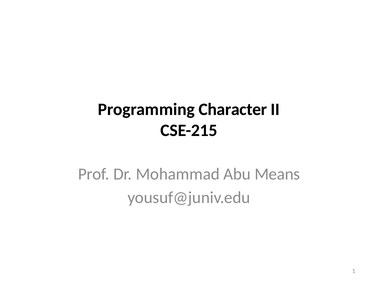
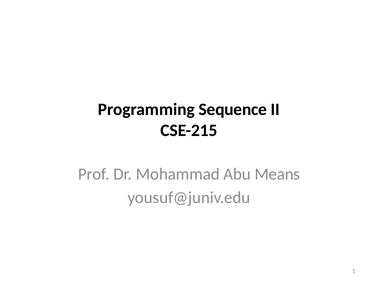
Character: Character -> Sequence (233, 109)
